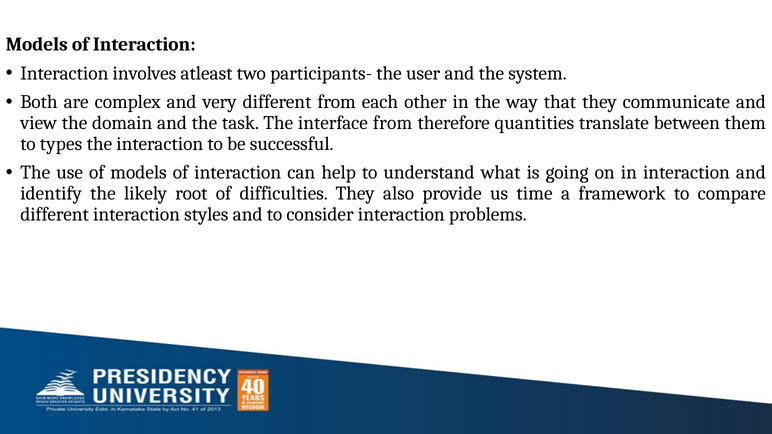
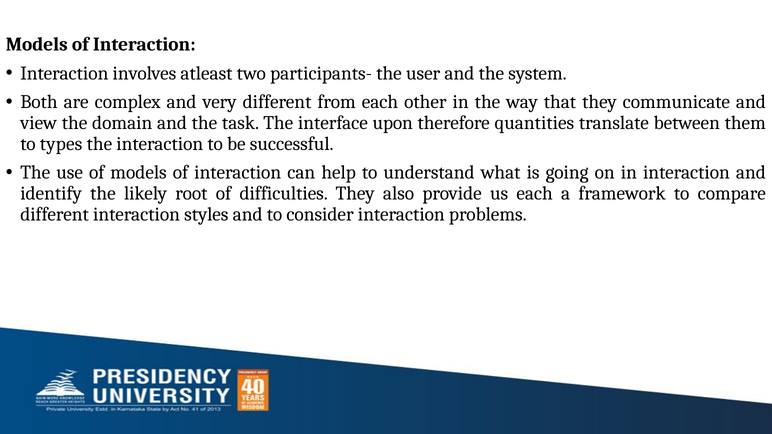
interface from: from -> upon (393, 123)
us time: time -> each (535, 194)
